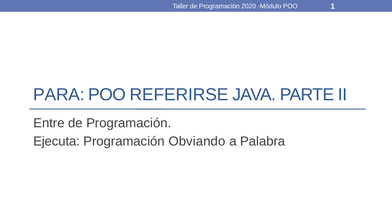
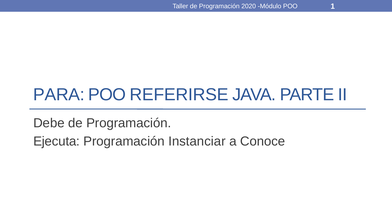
Entre: Entre -> Debe (49, 123)
Obviando: Obviando -> Instanciar (197, 142)
Palabra: Palabra -> Conoce (263, 142)
